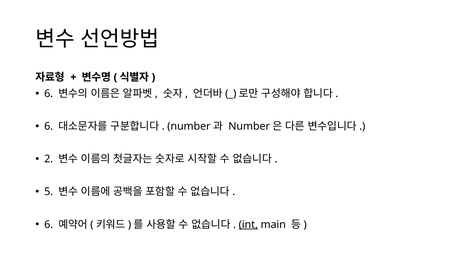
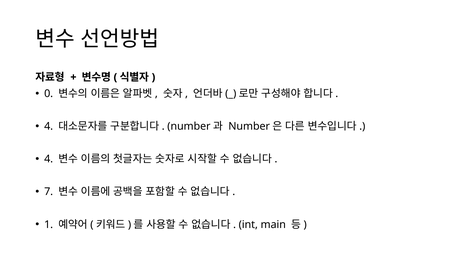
6: 6 -> 0 (49, 93)
6: 6 -> 4 (49, 126)
2: 2 -> 4 (49, 159)
5: 5 -> 7 (49, 191)
6: 6 -> 1 (49, 224)
int underline: present -> none (248, 224)
